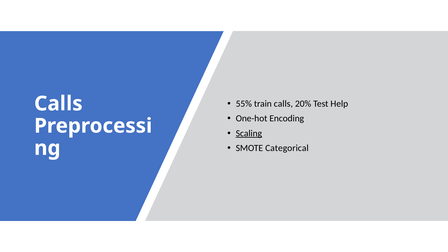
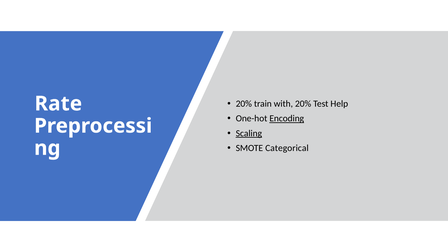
55%: 55% -> 20% (244, 104)
train calls: calls -> with (283, 104)
Calls: Calls -> Rate (58, 104)
Encoding underline: none -> present (287, 119)
